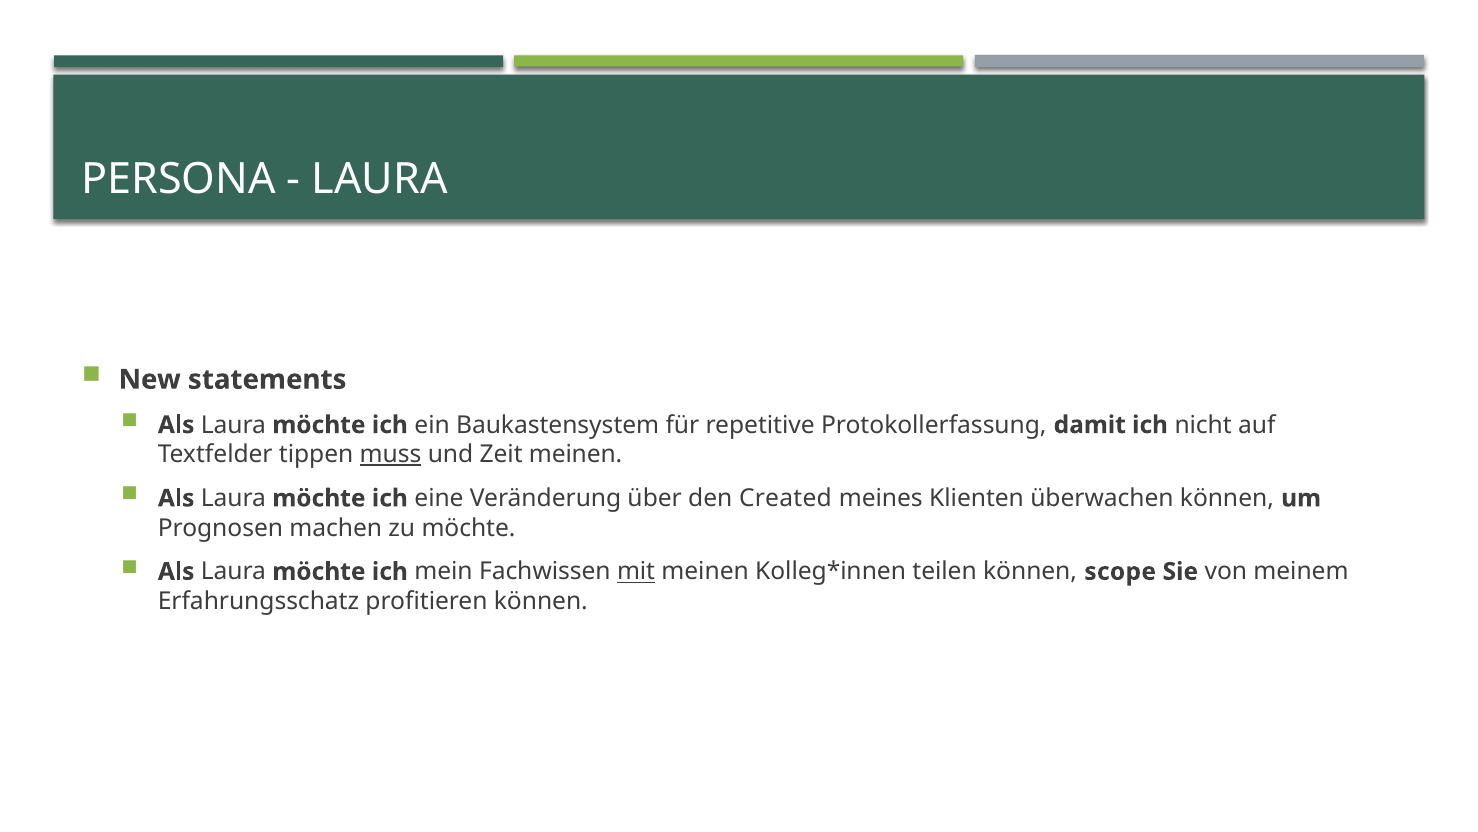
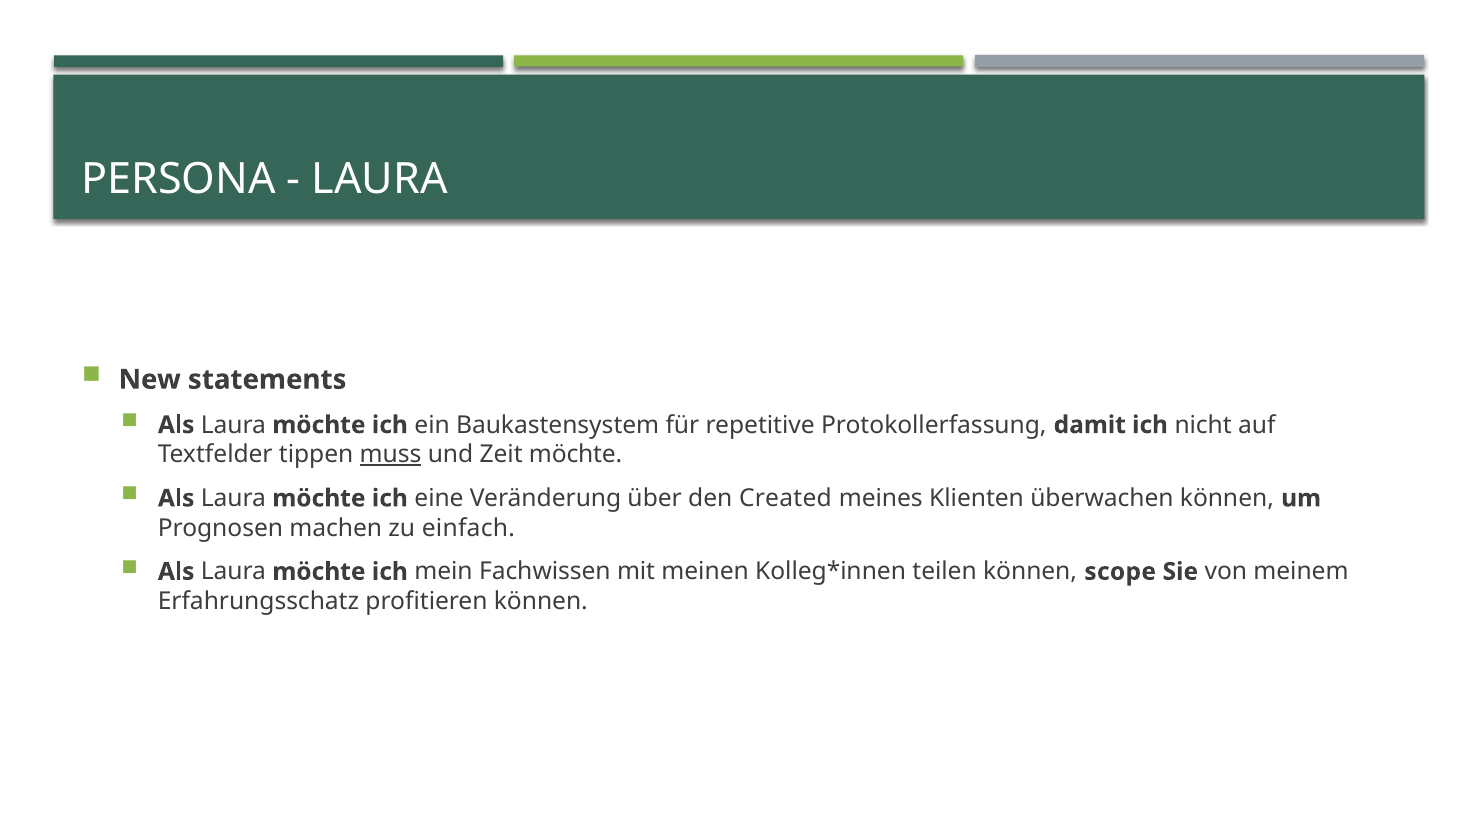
Zeit meinen: meinen -> möchte (576, 454)
zu möchte: möchte -> einfach (468, 527)
mit underline: present -> none (636, 571)
